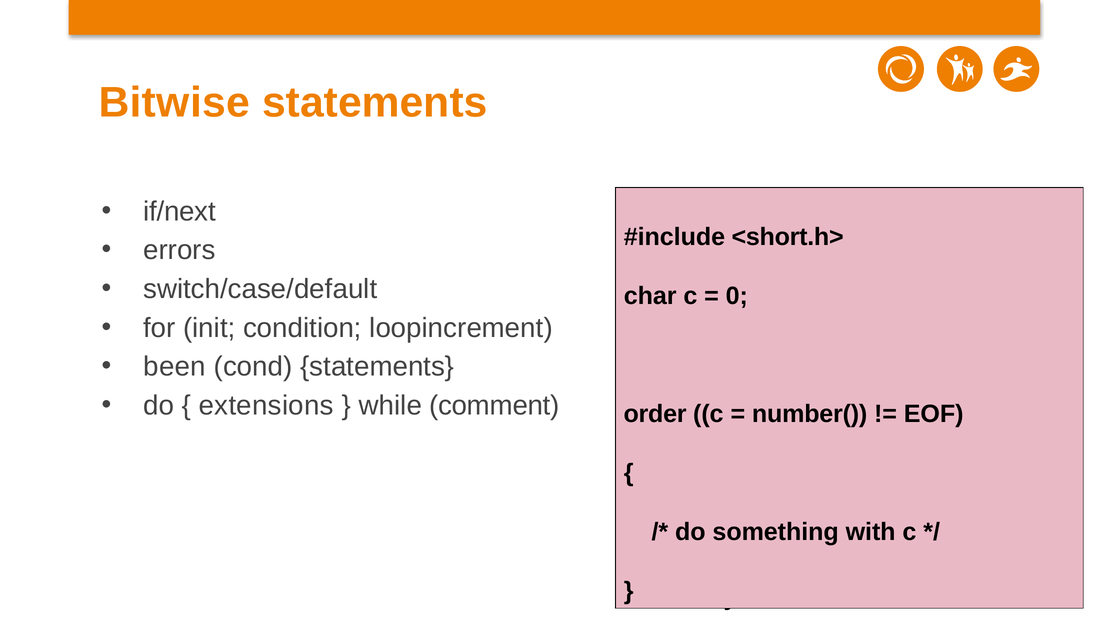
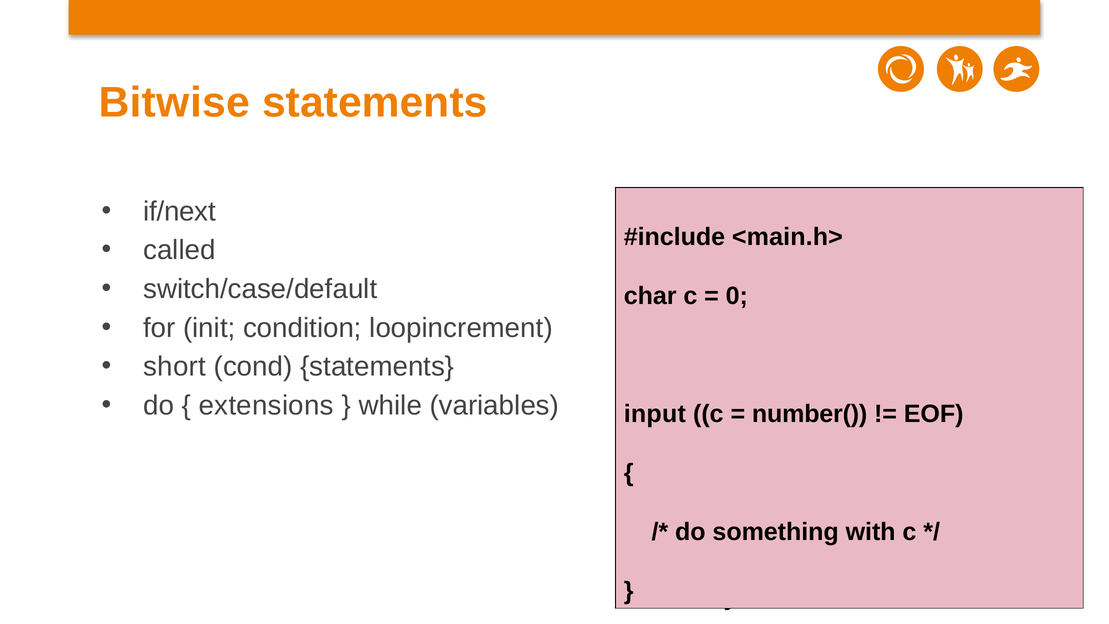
<short.h>: <short.h> -> <main.h> (787, 237)
errors: errors -> called (179, 250)
been: been -> short (175, 367)
comment: comment -> variables (494, 405)
order: order -> input (655, 414)
